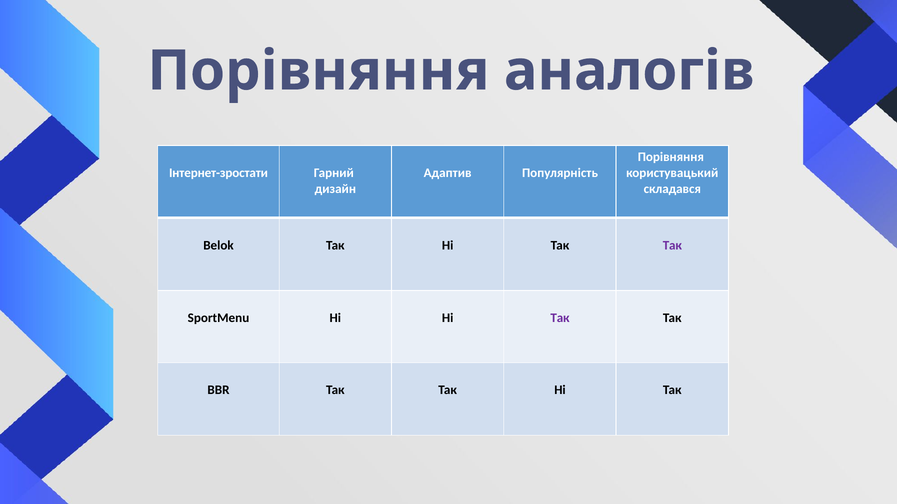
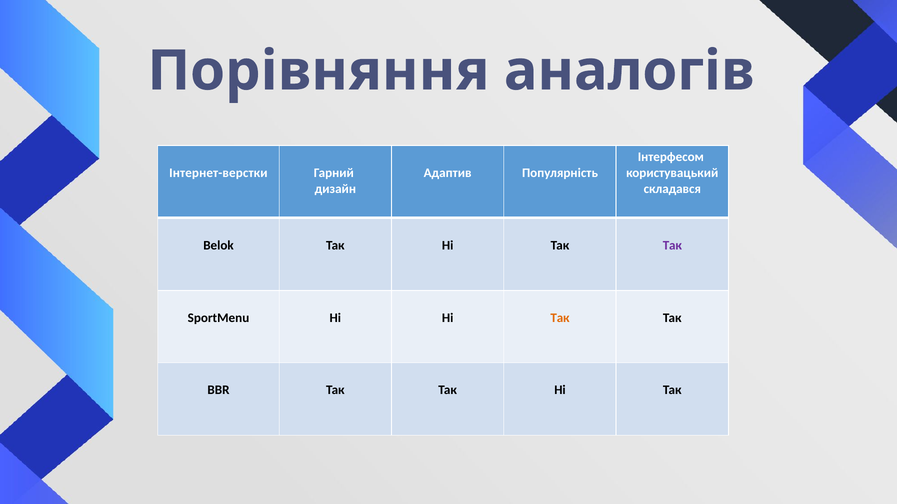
Порівняння: Порівняння -> Інтерфесом (671, 157)
Інтернет-зростати: Інтернет-зростати -> Інтернет-верстки (218, 173)
Так colour: purple -> orange (560, 318)
